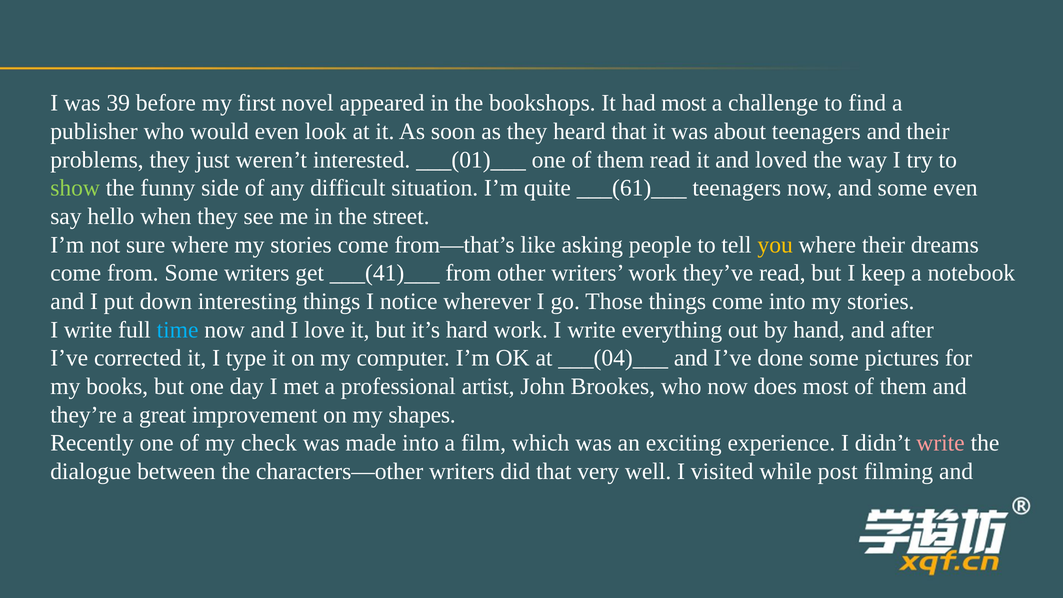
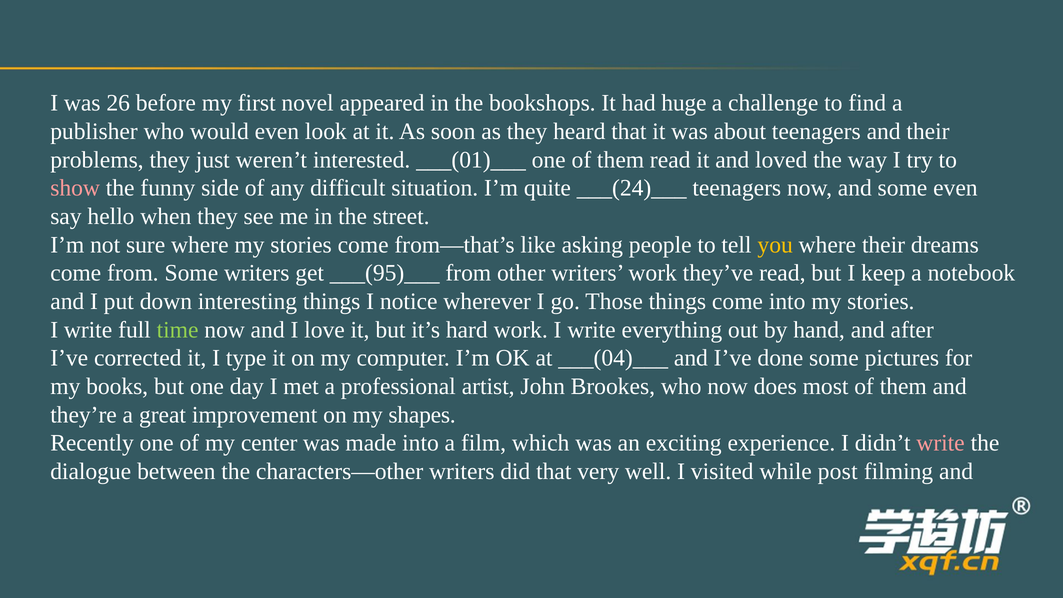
39: 39 -> 26 (118, 103)
had most: most -> huge (684, 103)
show colour: light green -> pink (75, 188)
___(61)___: ___(61)___ -> ___(24)___ (632, 188)
___(41)___: ___(41)___ -> ___(95)___ (385, 273)
time colour: light blue -> light green (178, 330)
check: check -> center (269, 443)
